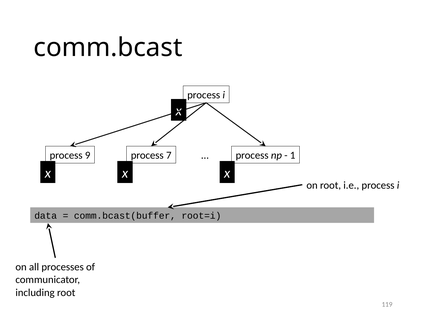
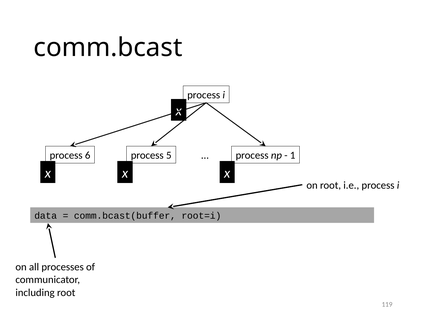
9: 9 -> 6 (88, 156)
7: 7 -> 5 (169, 156)
